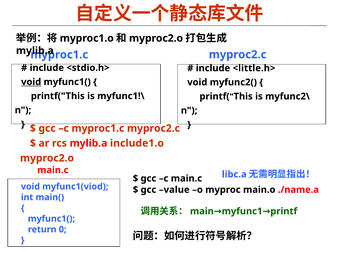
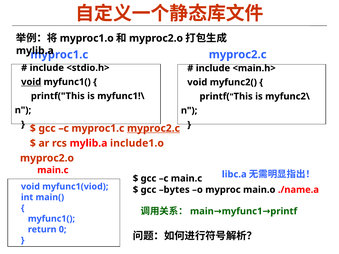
<little.h>: <little.h> -> <main.h> (254, 68)
myproc2.c underline: none -> present (153, 128)
value: value -> bytes (174, 190)
